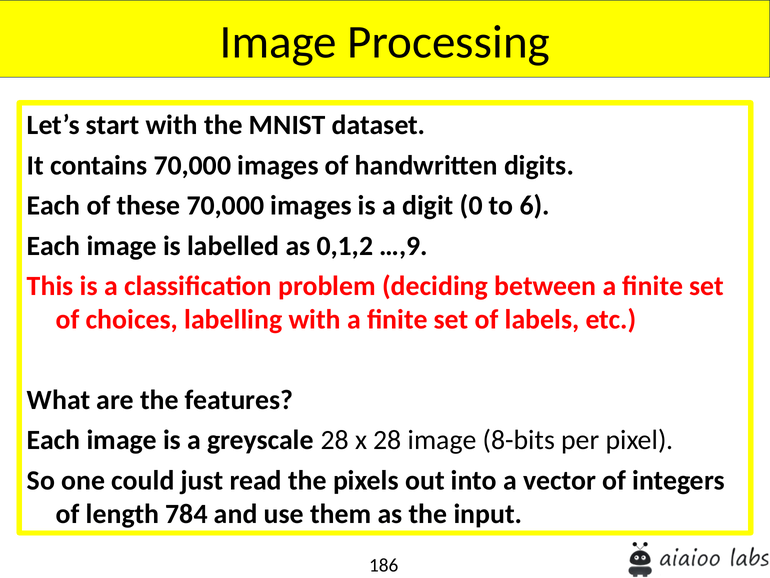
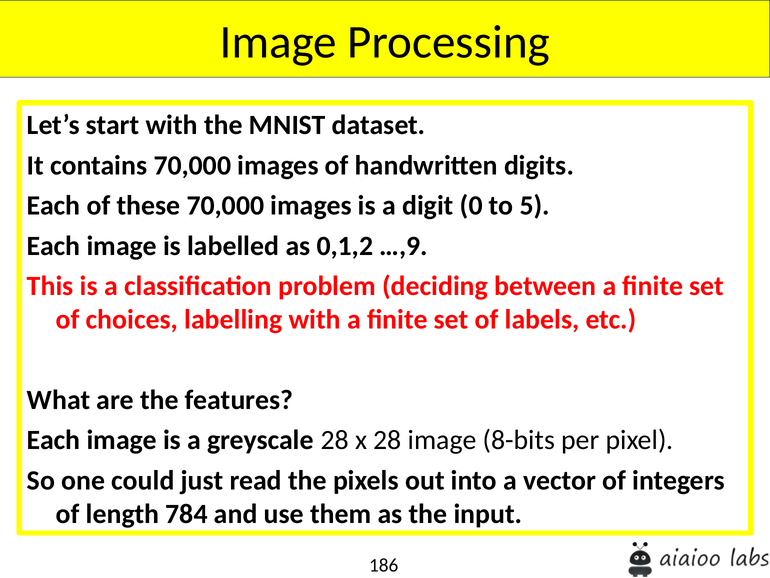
6: 6 -> 5 (535, 206)
